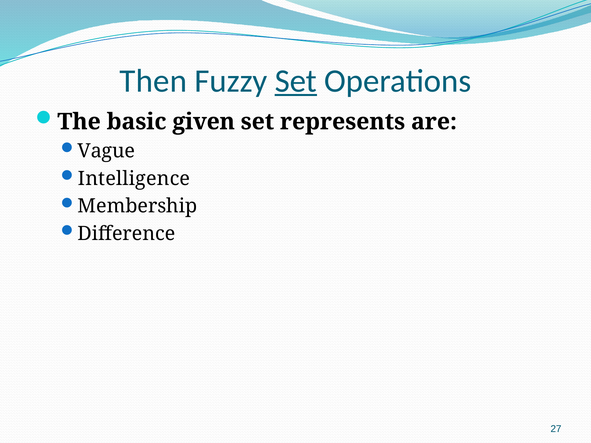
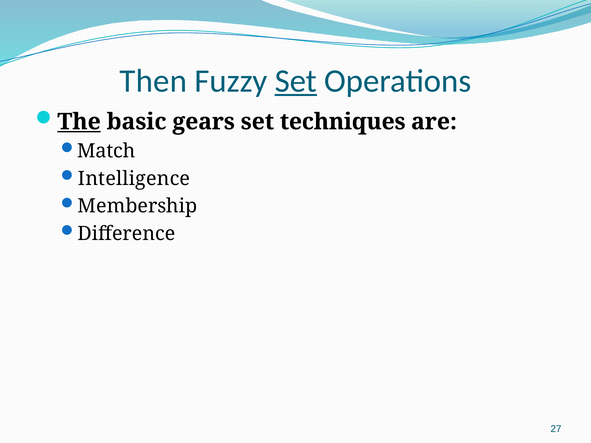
The underline: none -> present (79, 122)
given: given -> gears (204, 122)
represents: represents -> techniques (343, 122)
Vague: Vague -> Match (106, 151)
